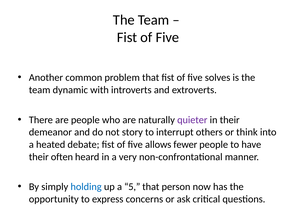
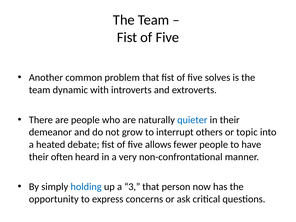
quieter colour: purple -> blue (192, 120)
story: story -> grow (132, 132)
think: think -> topic (247, 132)
5: 5 -> 3 (132, 187)
